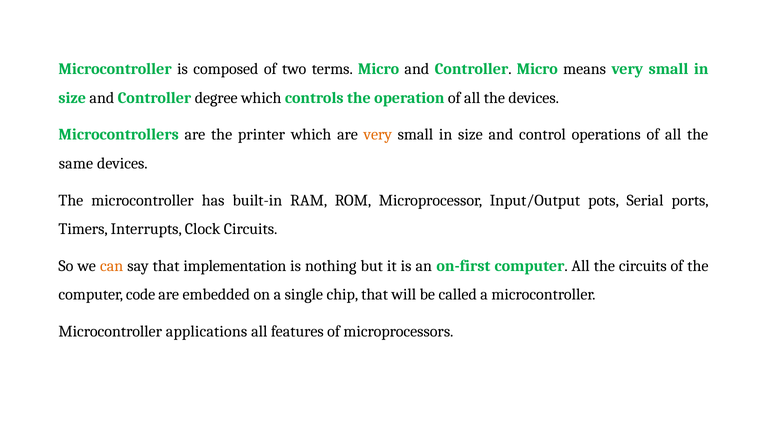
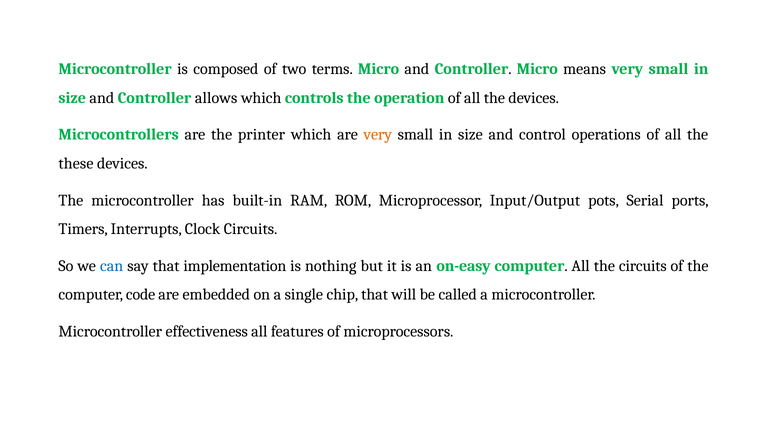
degree: degree -> allows (216, 98)
same: same -> these (76, 164)
can colour: orange -> blue (112, 266)
on-first: on-first -> on-easy (464, 266)
applications: applications -> effectiveness (207, 332)
